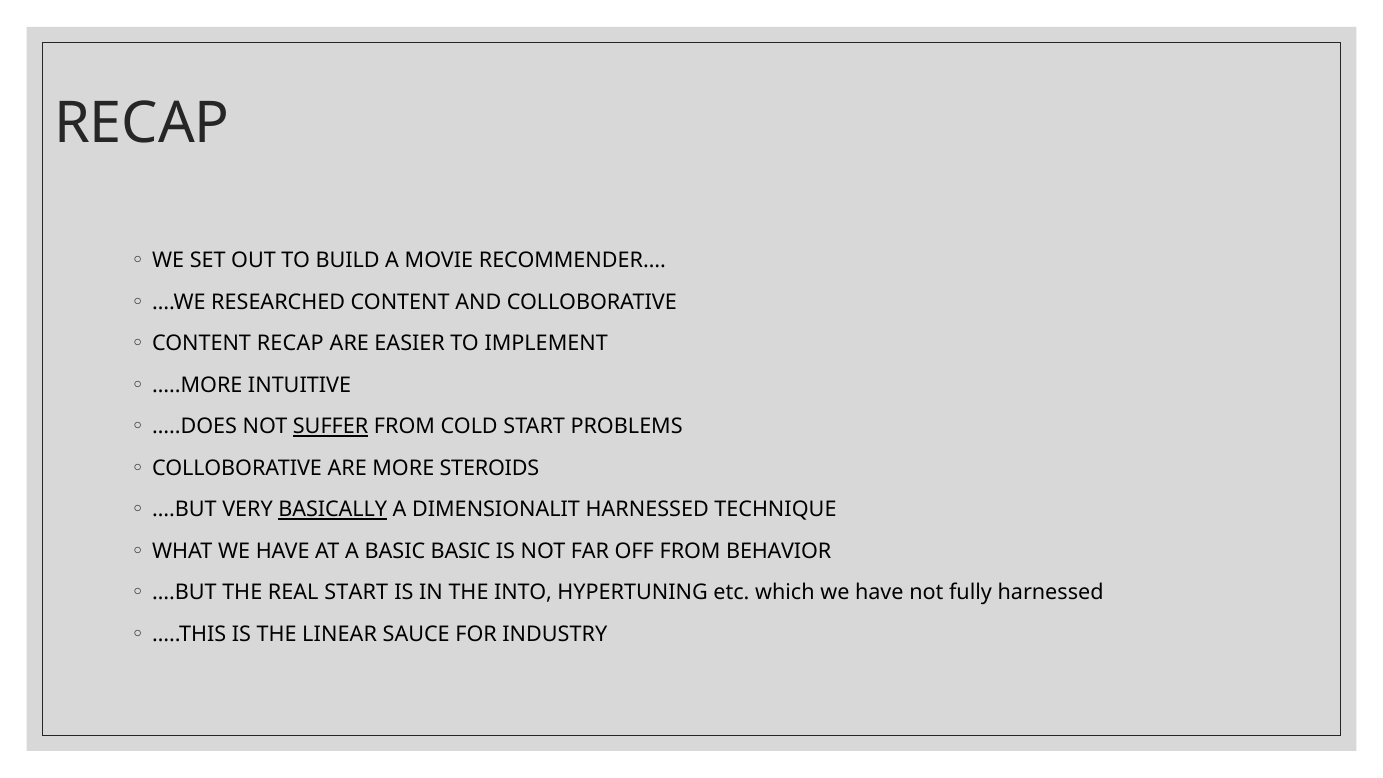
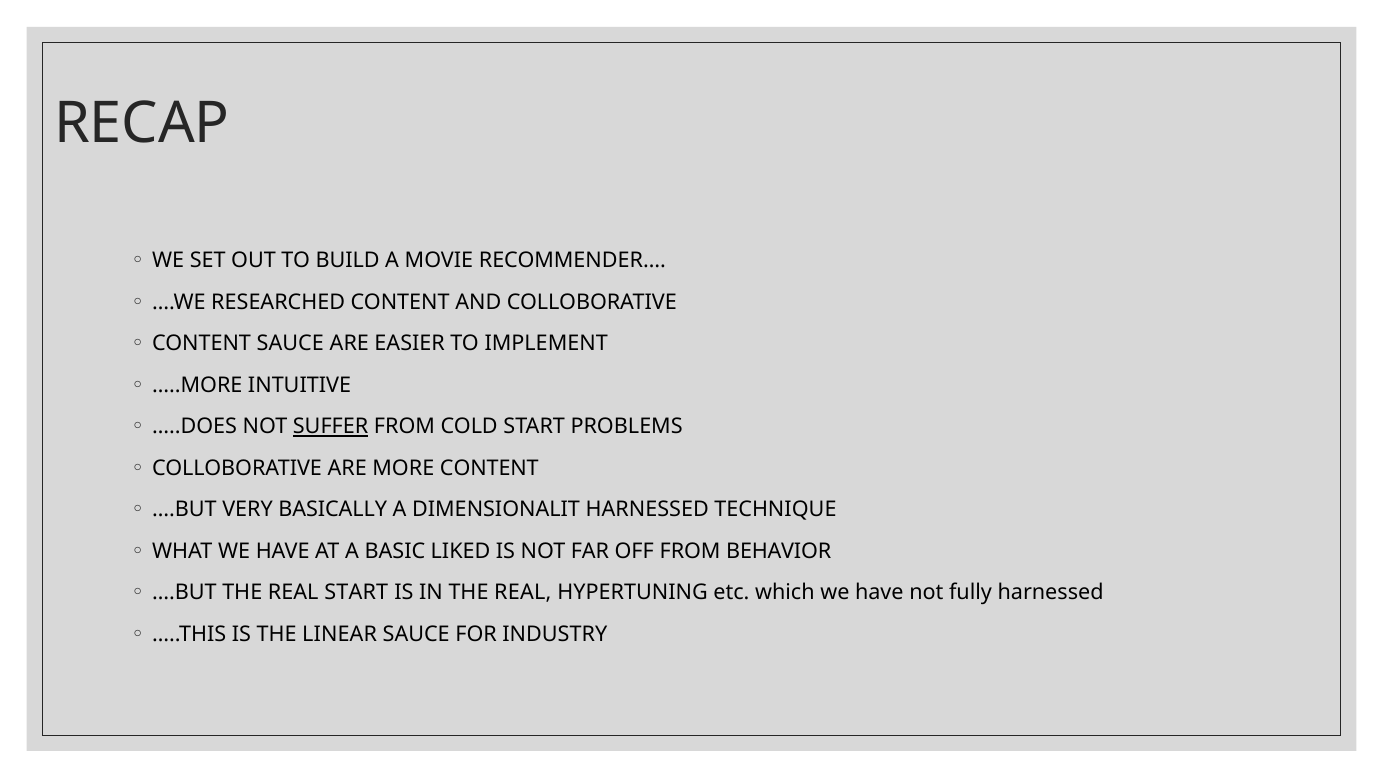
CONTENT RECAP: RECAP -> SAUCE (290, 344)
MORE STEROIDS: STEROIDS -> CONTENT (489, 468)
BASICALLY underline: present -> none (333, 510)
BASIC BASIC: BASIC -> LIKED (461, 551)
IN THE INTO: INTO -> REAL (523, 593)
